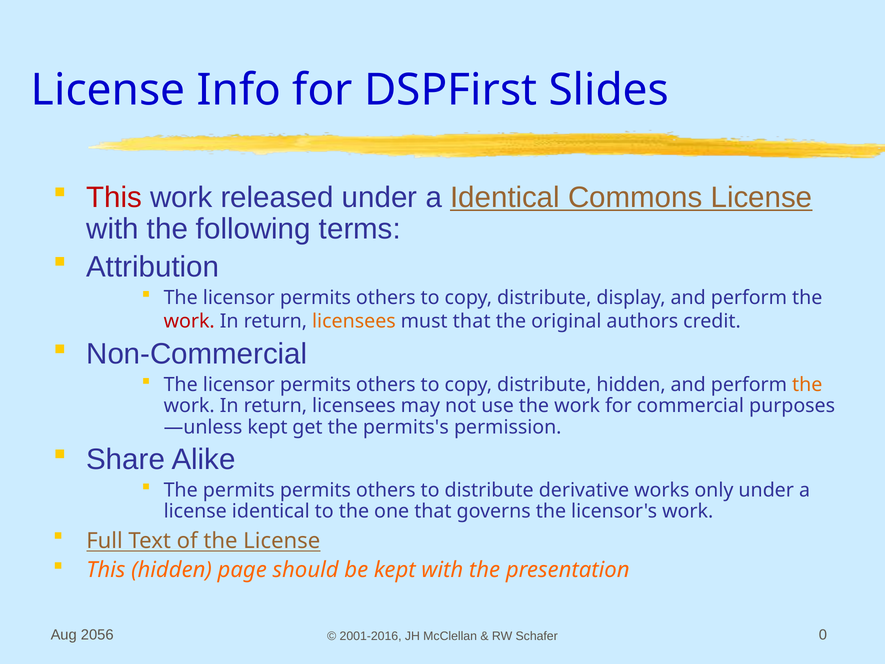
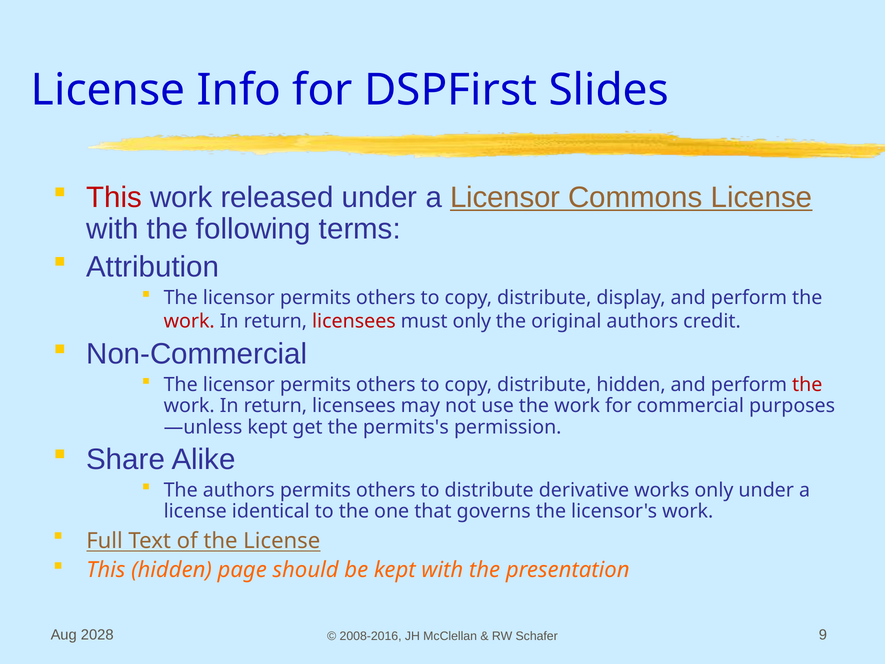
a Identical: Identical -> Licensor (505, 197)
licensees colour: orange -> red (354, 321)
must that: that -> only (472, 321)
the colour: orange -> red (807, 385)
The permits: permits -> authors (239, 490)
2056: 2056 -> 2028 (97, 635)
2001-2016: 2001-2016 -> 2008-2016 (371, 636)
0: 0 -> 9 (823, 635)
